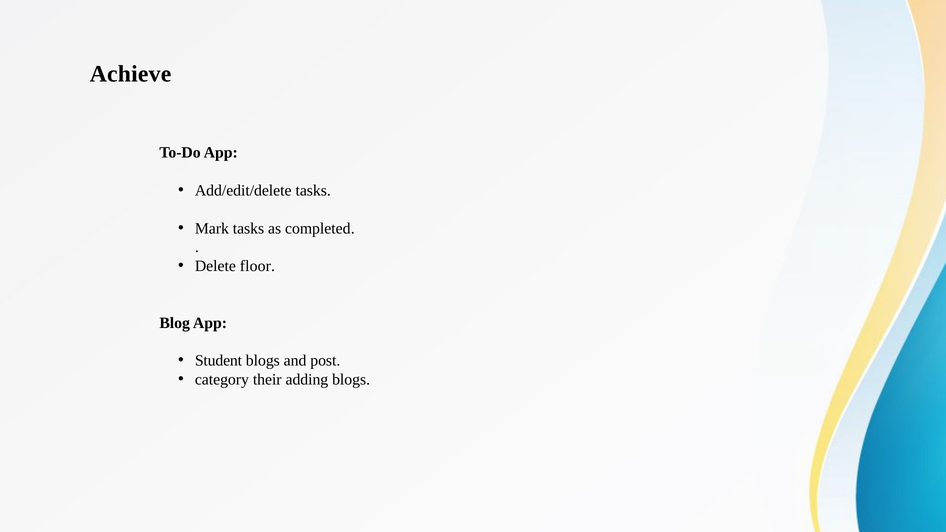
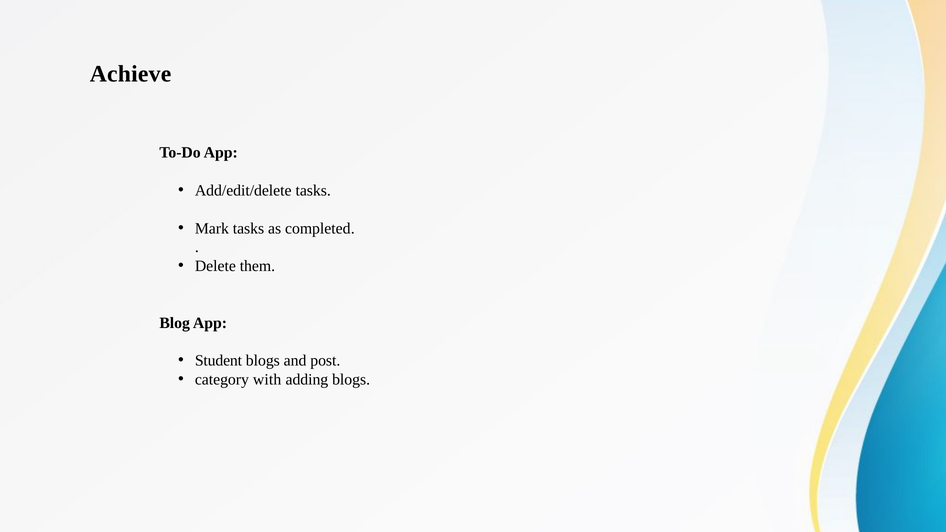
floor: floor -> them (257, 266)
their: their -> with (267, 380)
